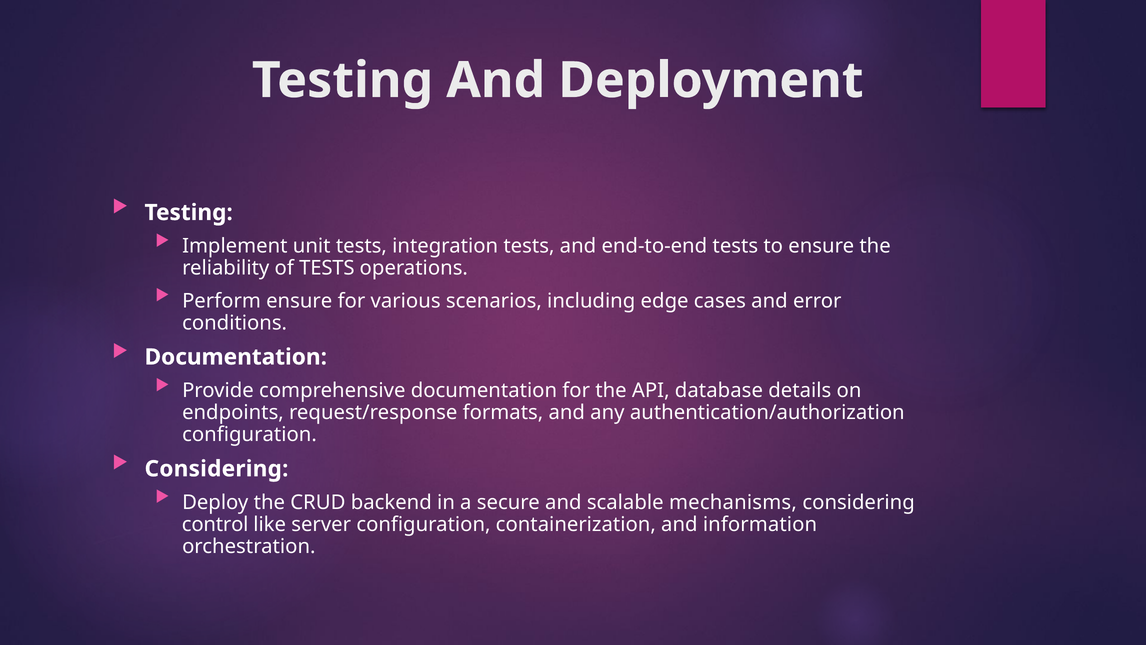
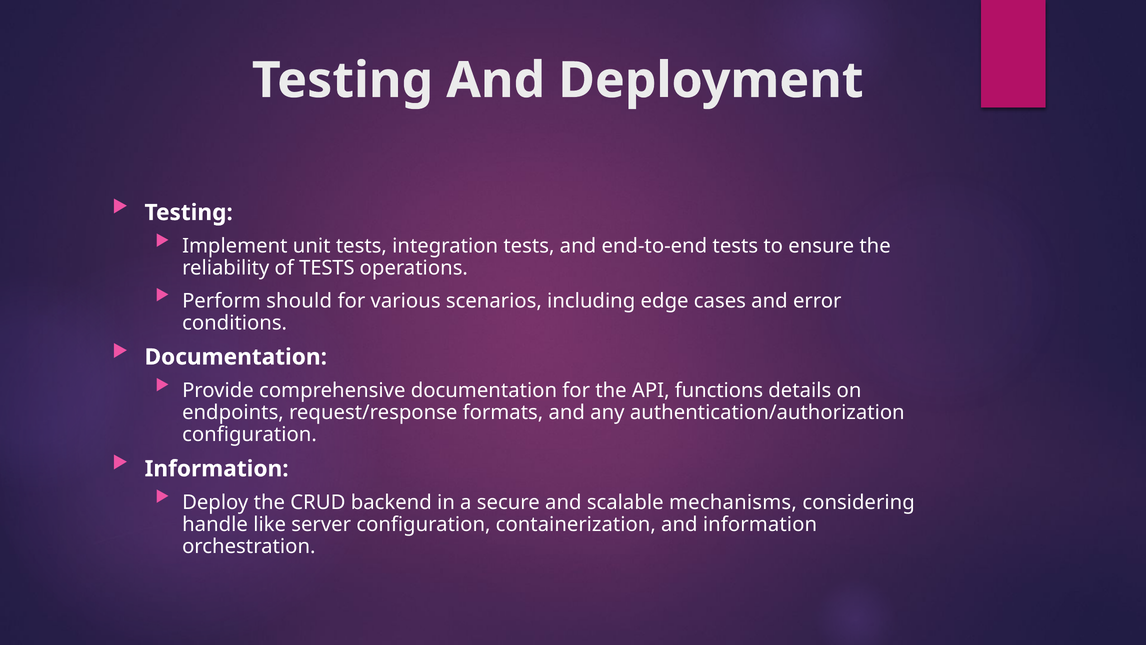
Perform ensure: ensure -> should (299, 301)
database: database -> functions (719, 390)
Considering: Considering -> Information (217, 469)
control: control -> handle (215, 524)
